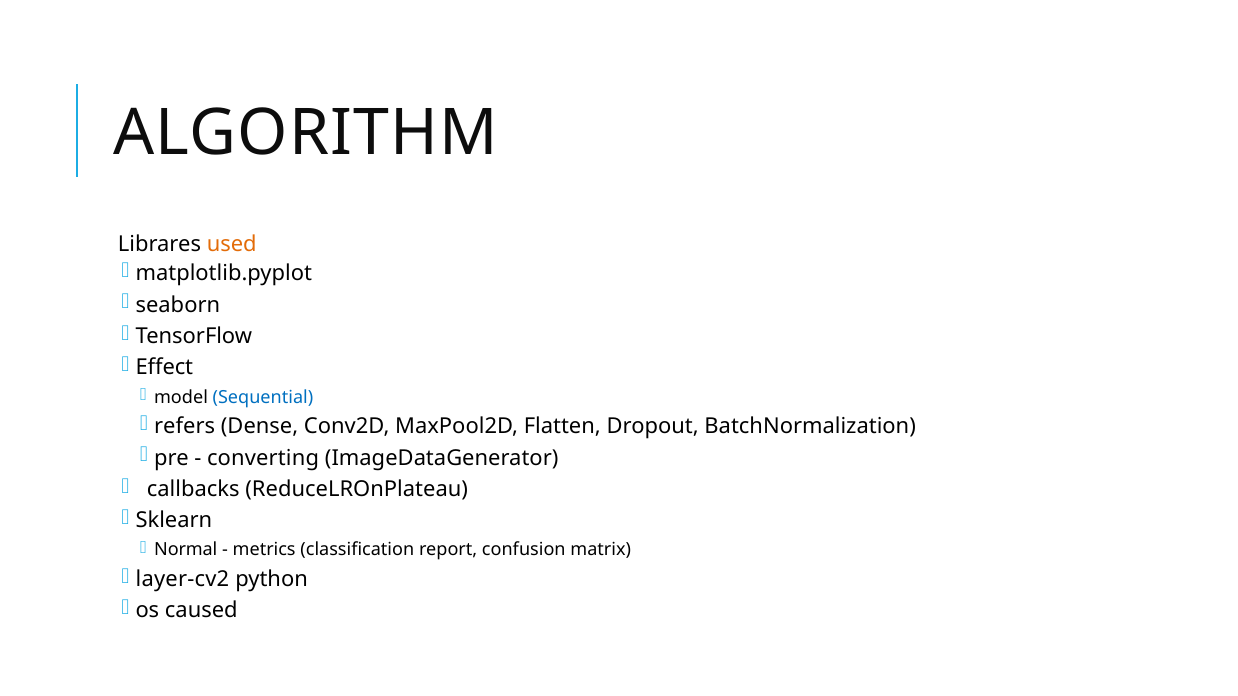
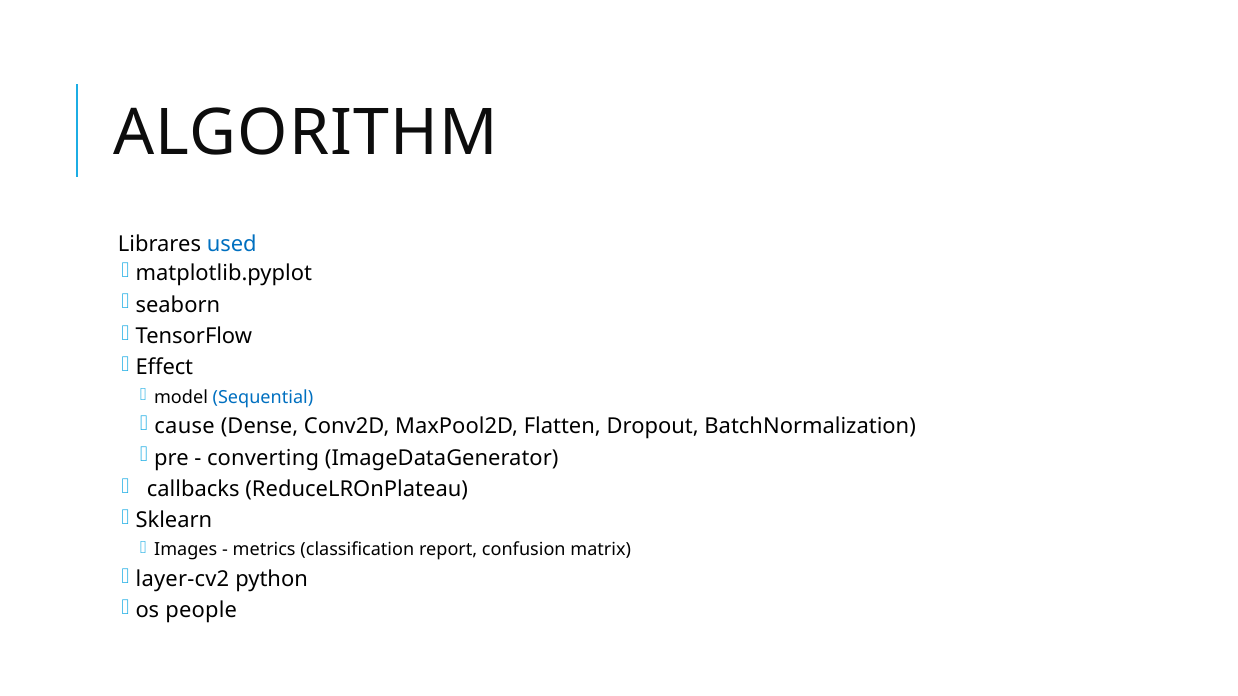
used colour: orange -> blue (232, 245)
refers: refers -> cause (185, 427)
Normal: Normal -> Images (186, 550)
caused: caused -> people (201, 611)
